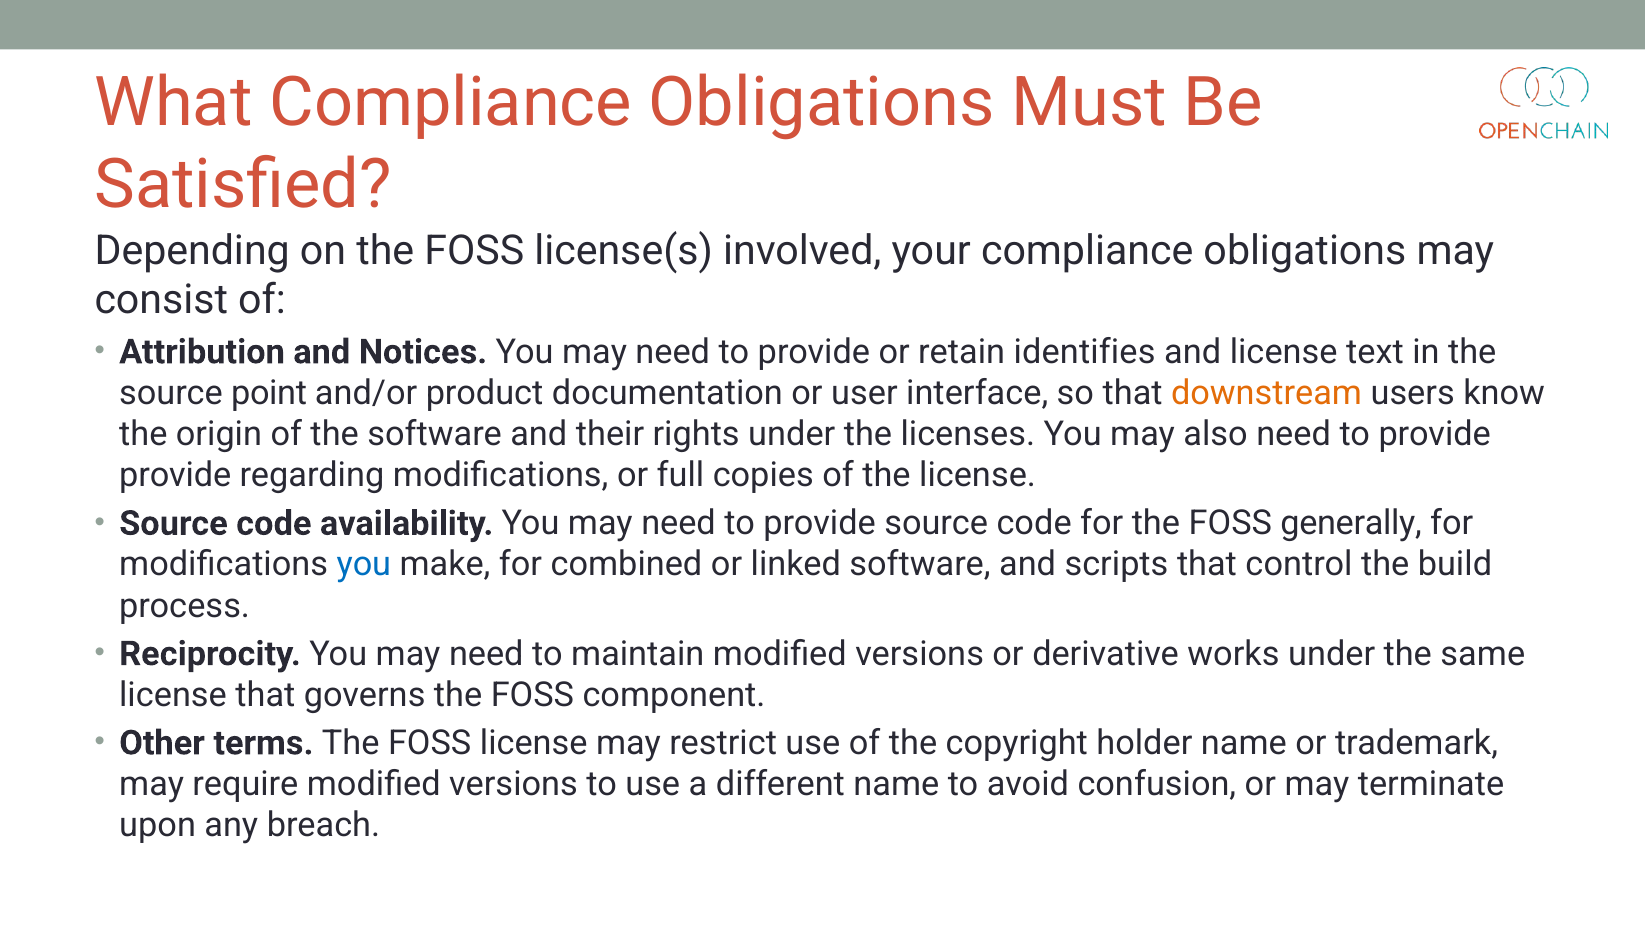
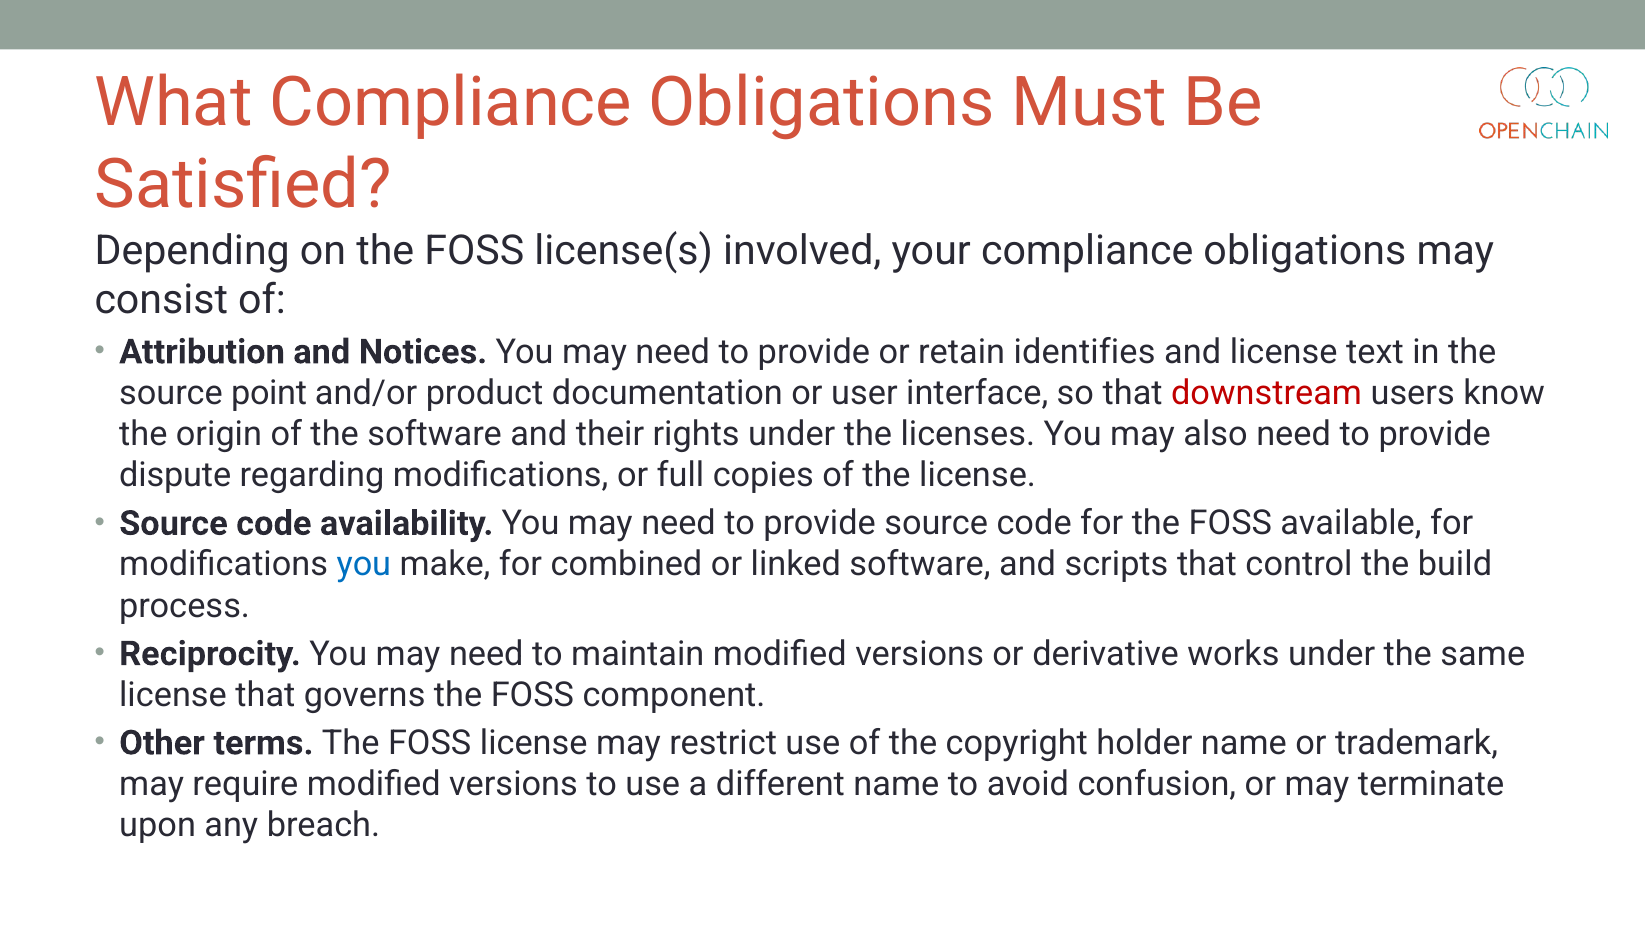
downstream colour: orange -> red (1267, 393)
provide: provide -> dispute (175, 475)
generally: generally -> available (1351, 523)
